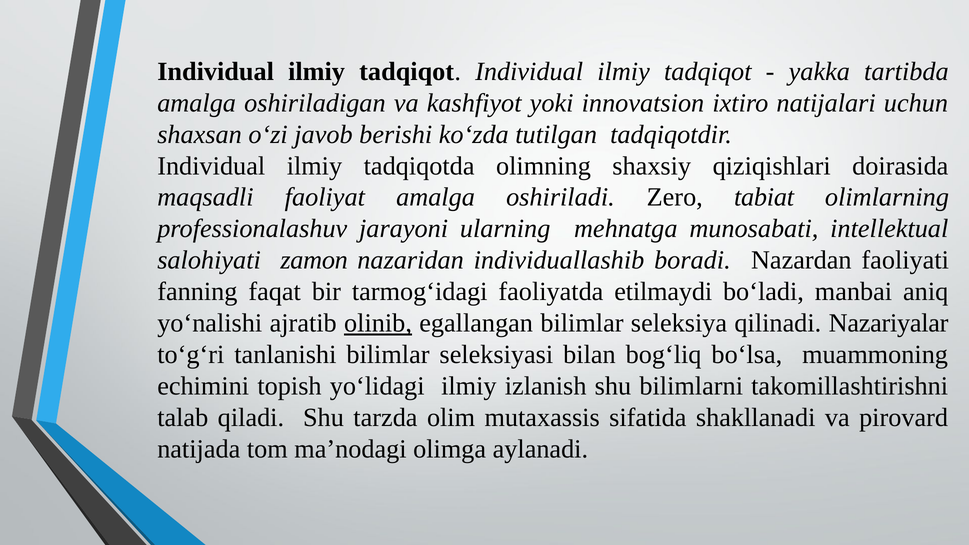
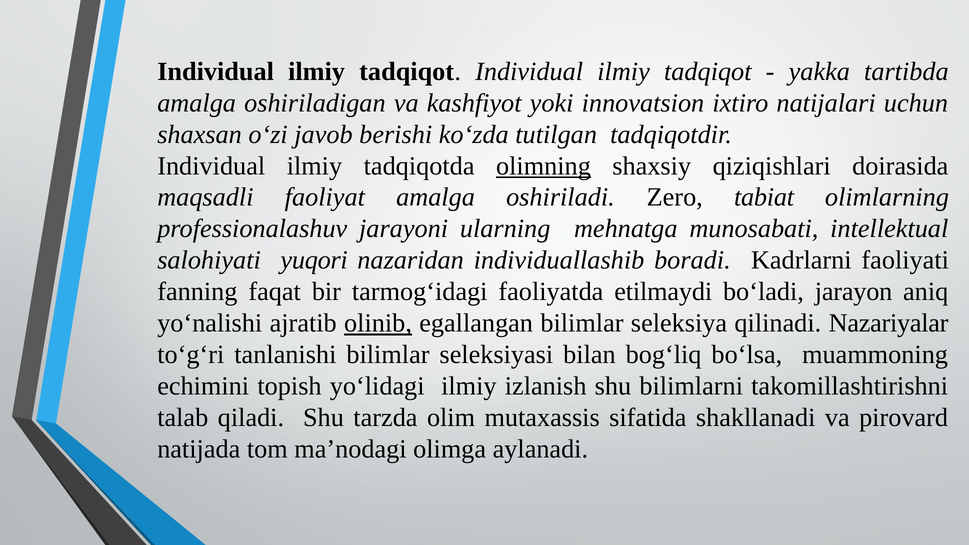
olimning underline: none -> present (543, 166)
zamon: zamon -> yuqori (314, 260)
Nazardan: Nazardan -> Kadrlarni (801, 260)
manbai: manbai -> jarayon (854, 292)
